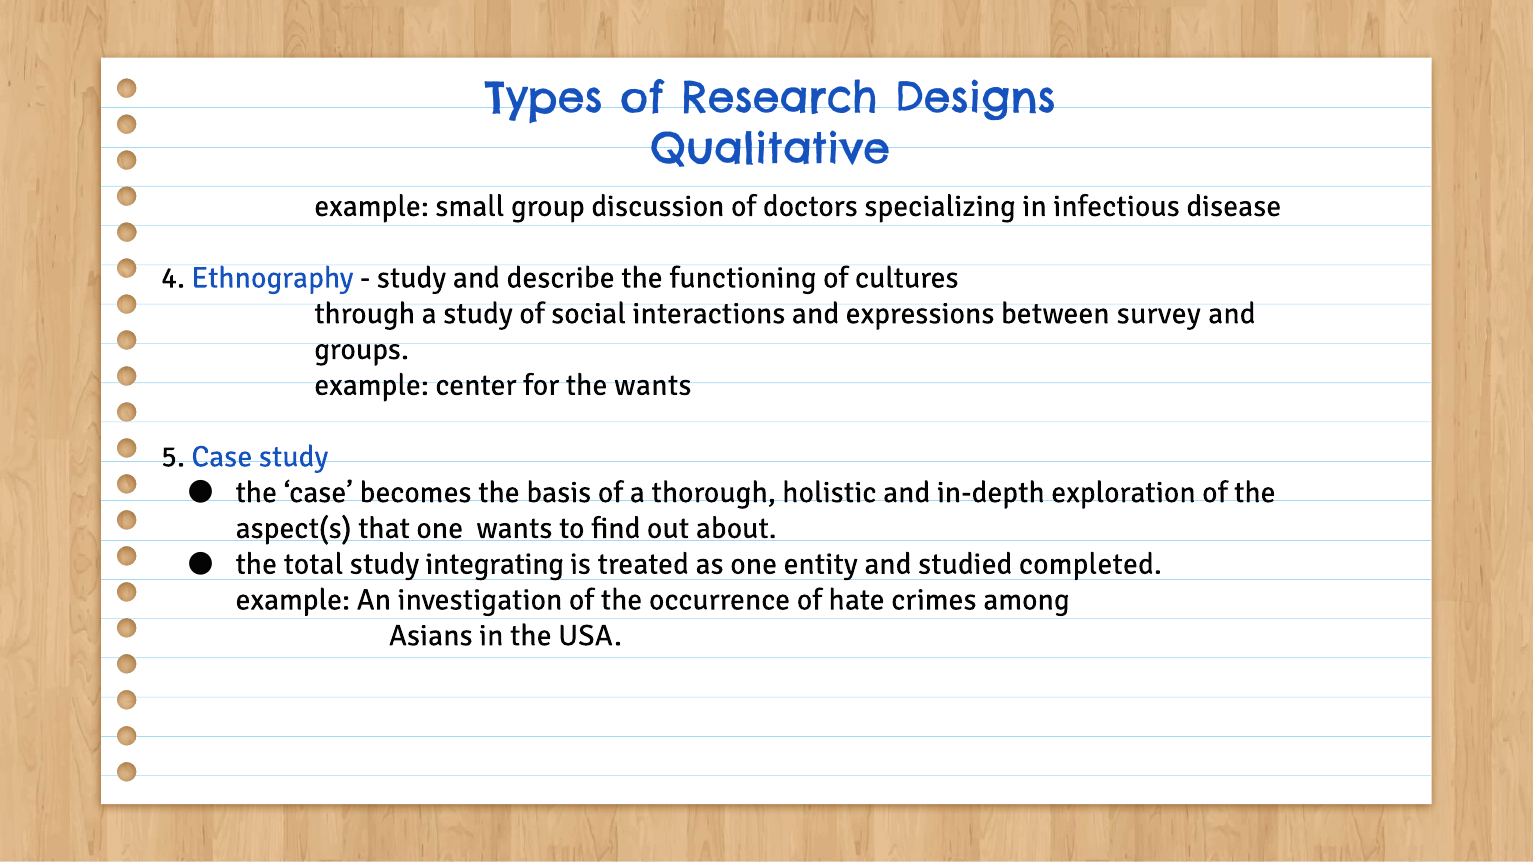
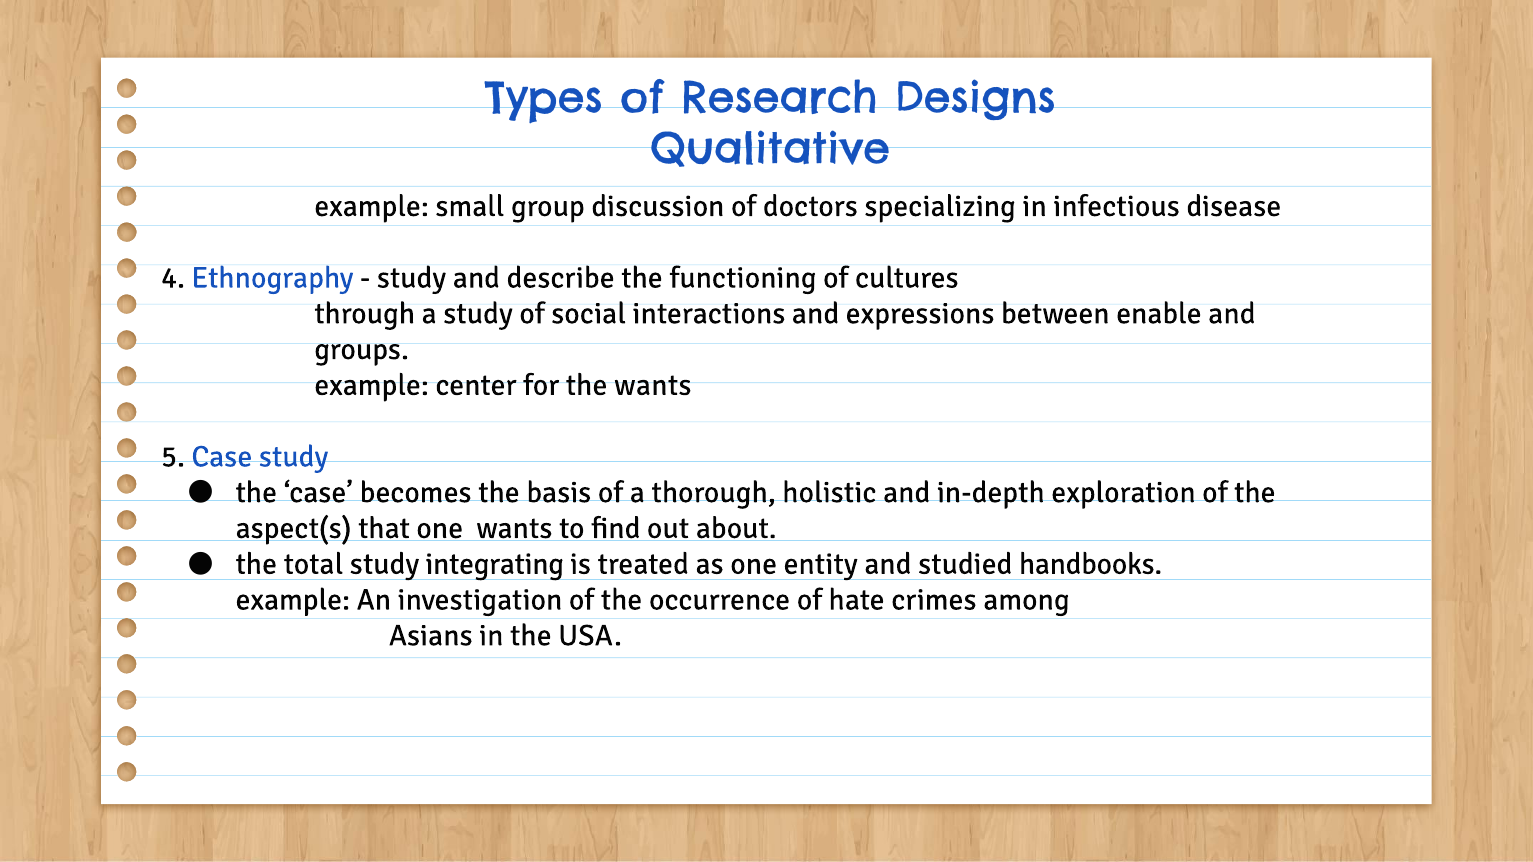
survey: survey -> enable (1159, 314)
completed: completed -> handbooks (1091, 564)
